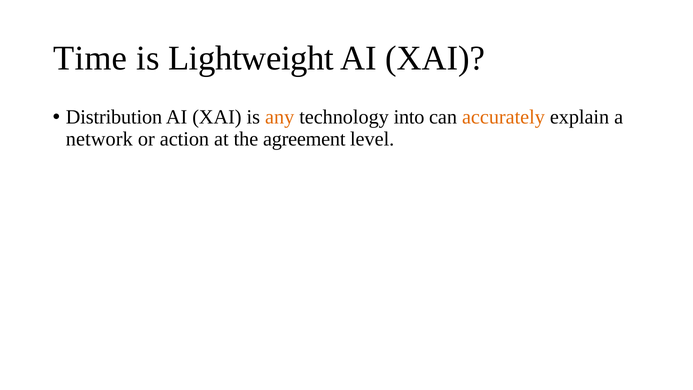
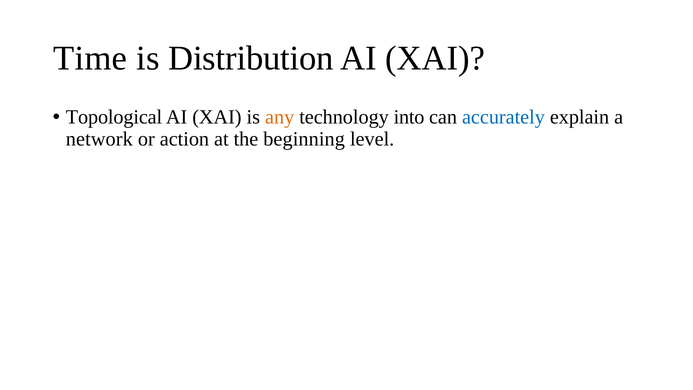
Lightweight: Lightweight -> Distribution (251, 58)
Distribution: Distribution -> Topological (114, 117)
accurately colour: orange -> blue (503, 117)
agreement: agreement -> beginning (304, 139)
